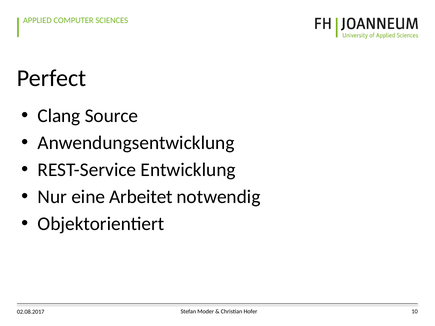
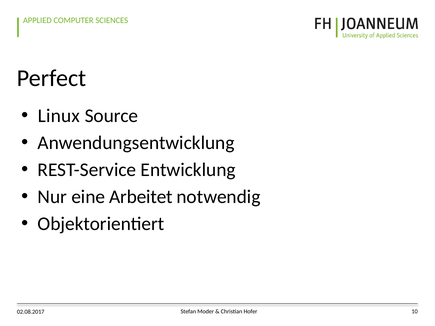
Clang: Clang -> Linux (59, 116)
